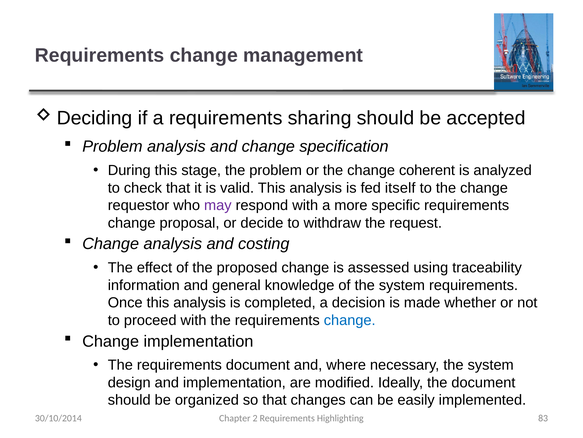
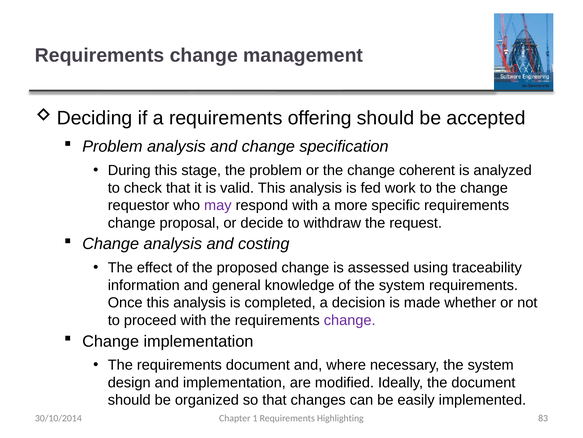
sharing: sharing -> offering (320, 118)
itself: itself -> work (400, 188)
change colour: blue -> purple (350, 320)
2: 2 -> 1 (255, 418)
